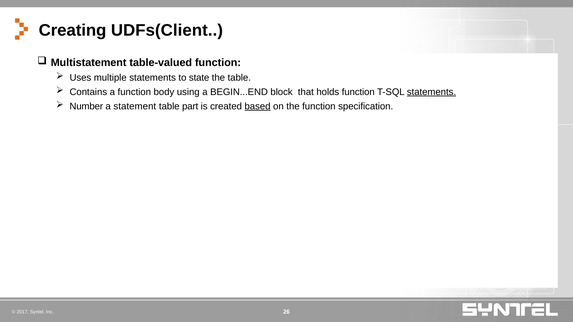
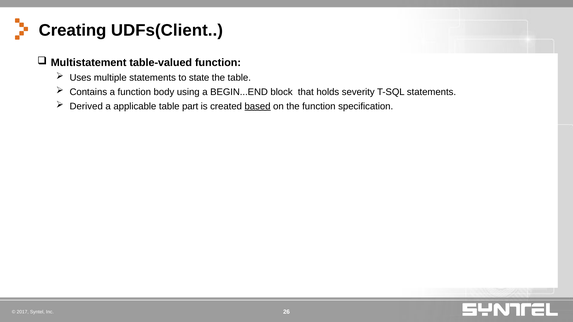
holds function: function -> severity (358, 92)
statements underline: present -> none (431, 92)
Number: Number -> Derived (86, 106)
statement: statement -> applicable (135, 106)
